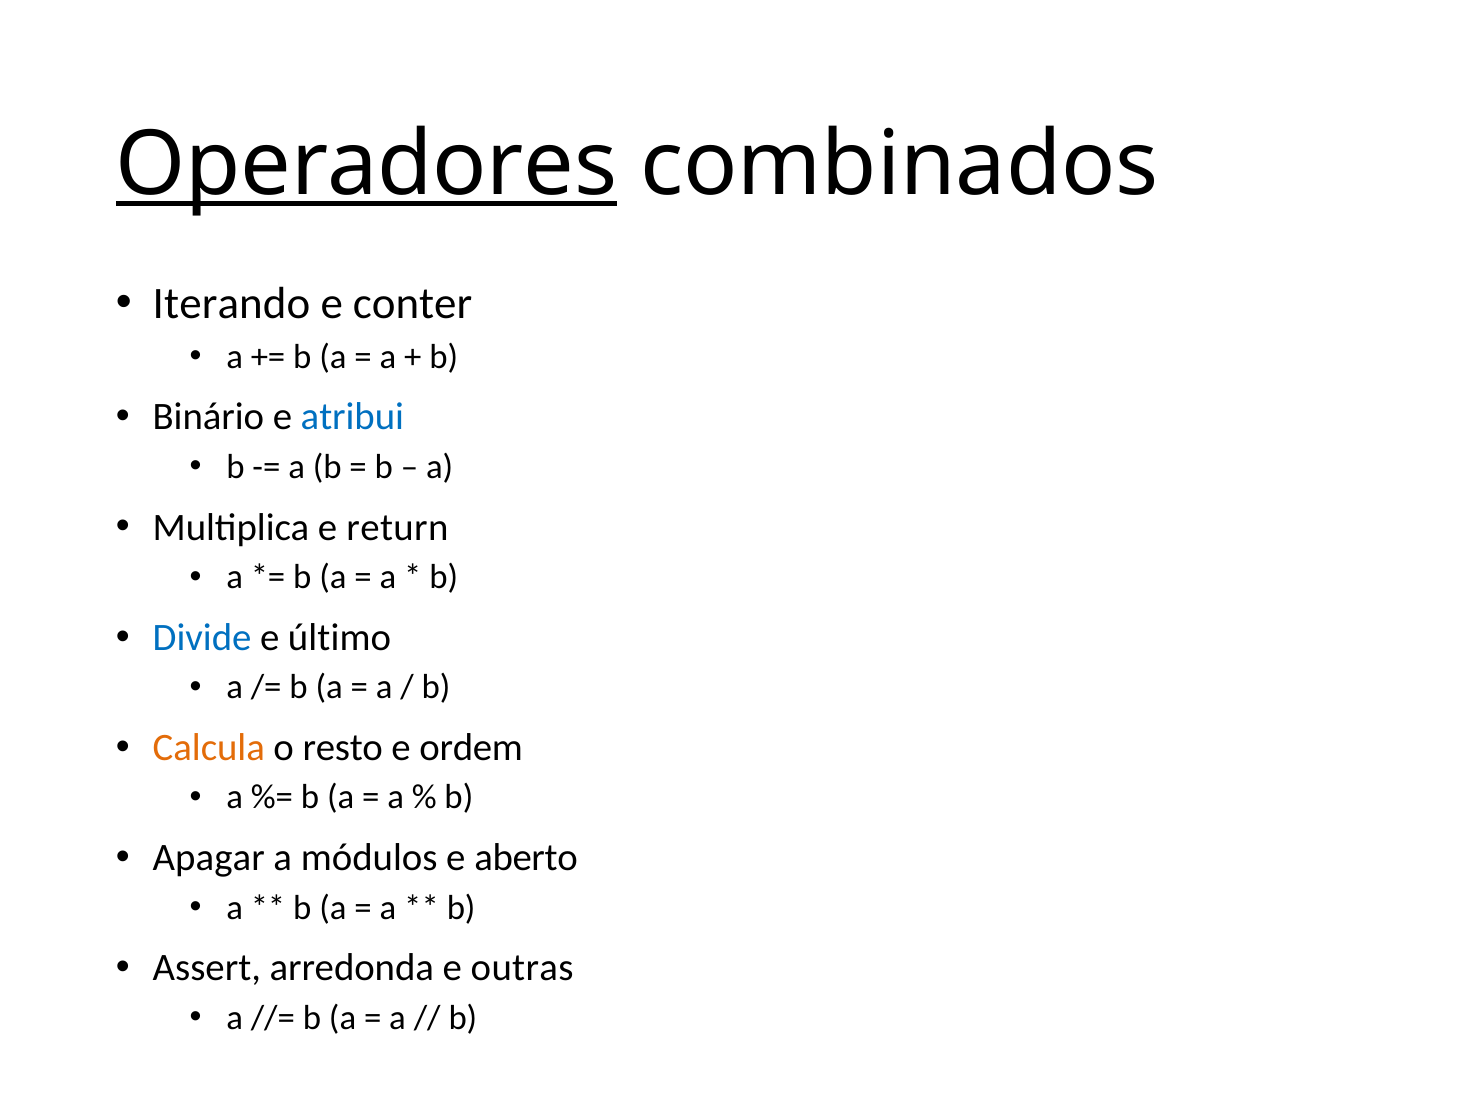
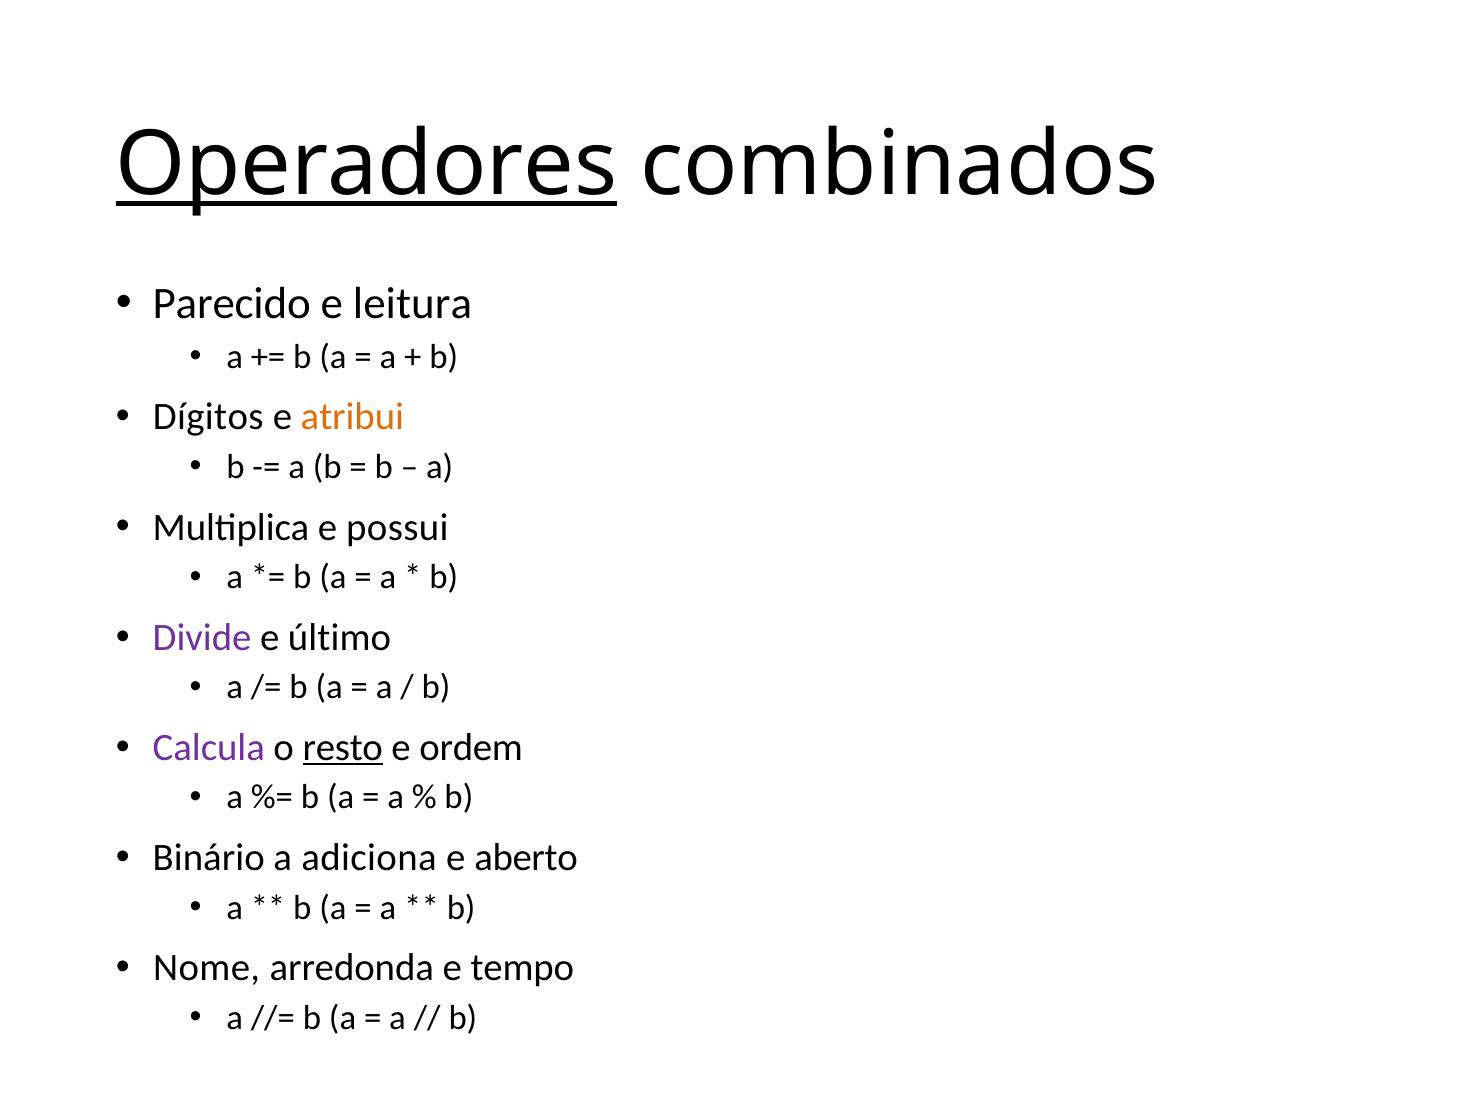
Iterando: Iterando -> Parecido (232, 303)
conter: conter -> leitura (413, 303)
Binário: Binário -> Dígitos (208, 417)
atribui colour: blue -> orange (352, 417)
return: return -> possui (397, 527)
Divide colour: blue -> purple (202, 637)
Calcula colour: orange -> purple (209, 748)
resto underline: none -> present (343, 748)
Apagar: Apagar -> Binário (209, 858)
módulos: módulos -> adiciona (369, 858)
Assert: Assert -> Nome (207, 968)
outras: outras -> tempo (522, 968)
